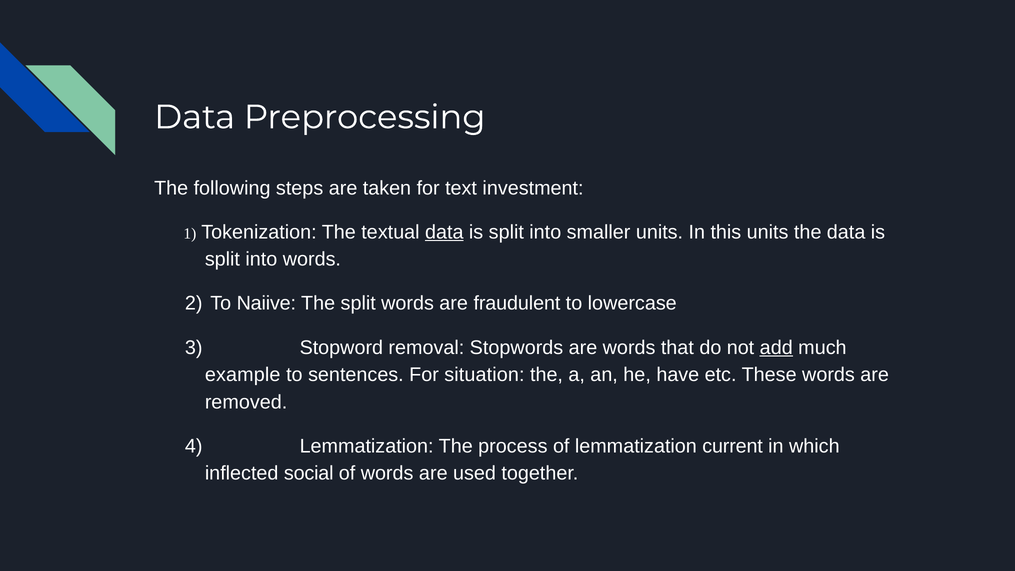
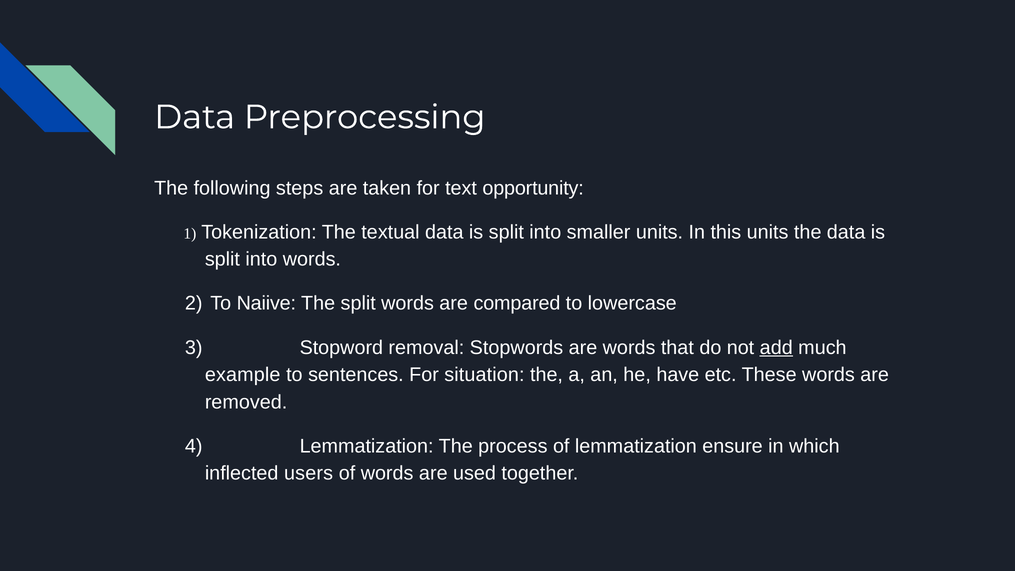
investment: investment -> opportunity (533, 188)
data underline: present -> none (444, 232)
fraudulent: fraudulent -> compared (517, 303)
current: current -> ensure (732, 446)
social: social -> users (309, 473)
